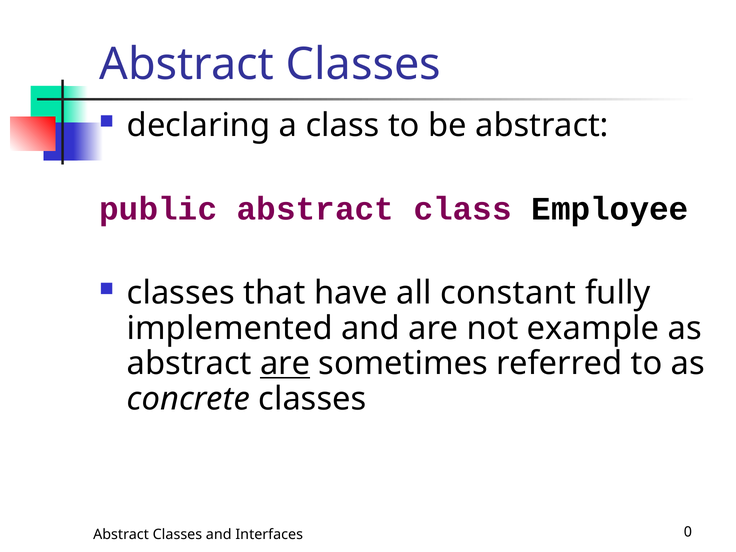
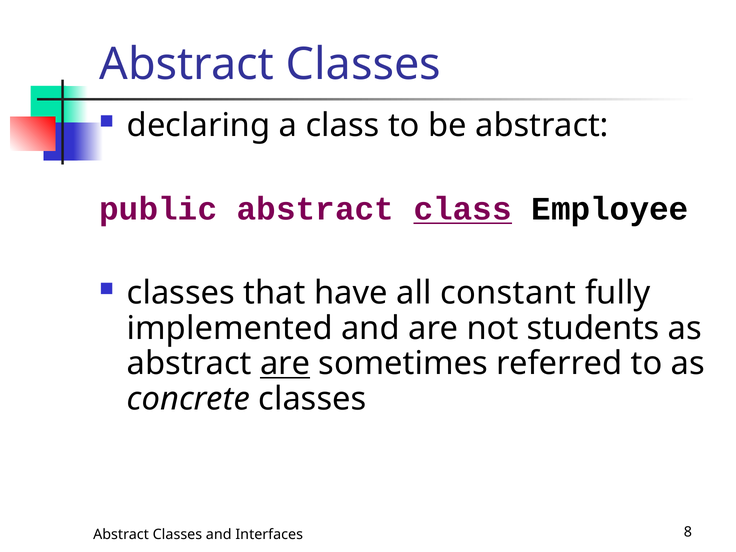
class underline: none -> present (463, 209)
example: example -> students (593, 328)
0: 0 -> 8 (688, 532)
